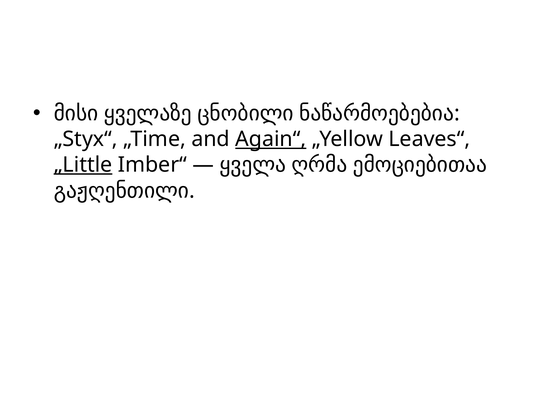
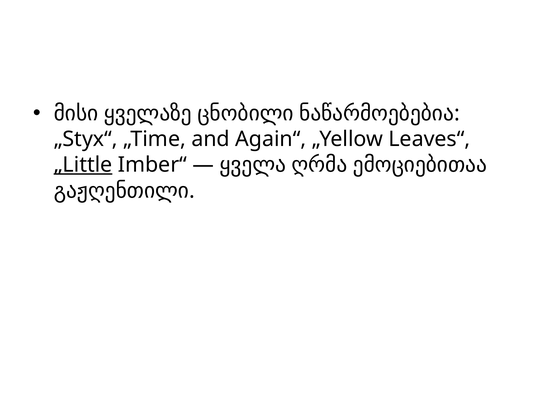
Again“ underline: present -> none (271, 139)
